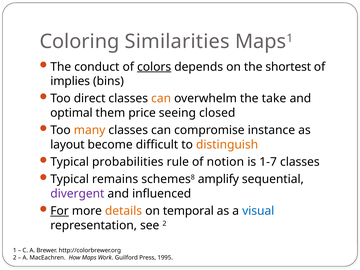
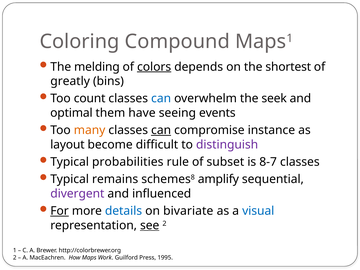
Similarities: Similarities -> Compound (177, 42)
conduct: conduct -> melding (97, 67)
implies: implies -> greatly (70, 81)
direct: direct -> count (90, 99)
can colour: orange -> blue (161, 99)
take: take -> seek (274, 99)
price: price -> have (142, 113)
closed: closed -> events (217, 113)
can underline: none -> present (161, 130)
distinguish colour: orange -> purple (227, 145)
notion: notion -> subset (225, 162)
1-7: 1-7 -> 8-7 (268, 162)
details colour: orange -> blue (124, 211)
temporal: temporal -> bivariate (188, 211)
see underline: none -> present (150, 225)
